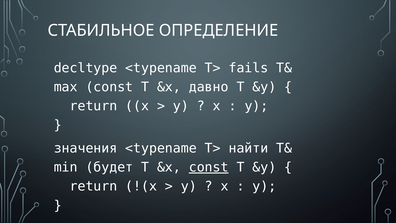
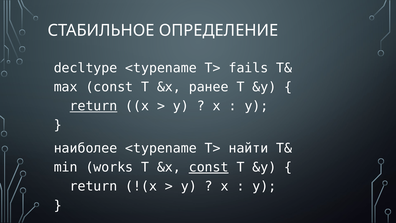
давно: давно -> ранее (209, 87)
return underline: none -> present (93, 106)
значения: значения -> наиболее (86, 148)
будет: будет -> works (109, 167)
